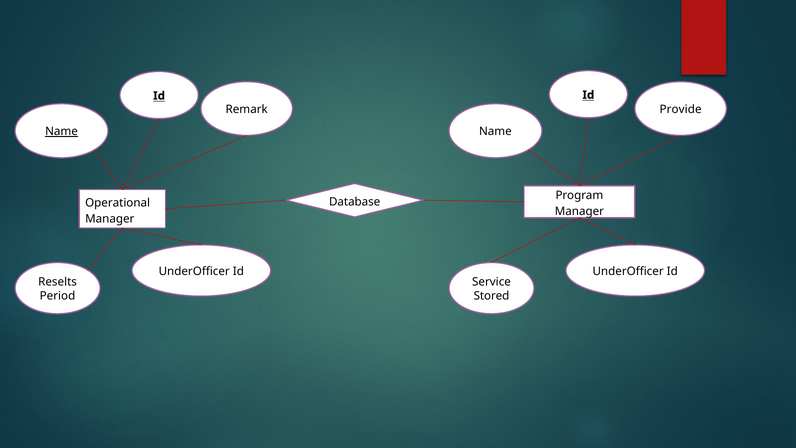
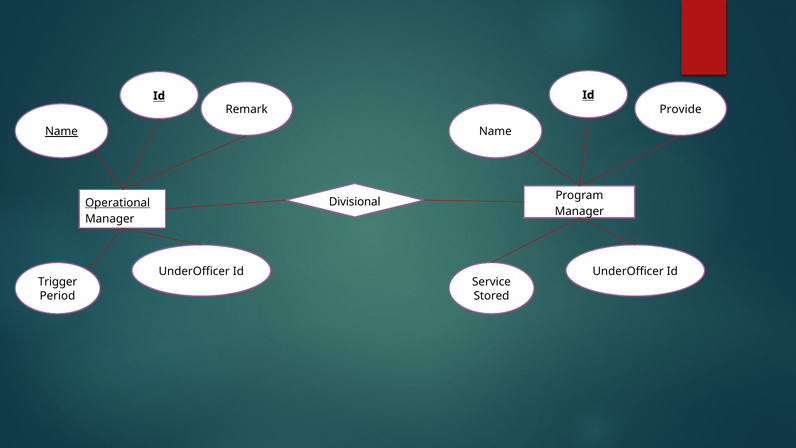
Database: Database -> Divisional (355, 202)
Operational underline: none -> present (118, 203)
Reselts: Reselts -> Trigger (58, 282)
